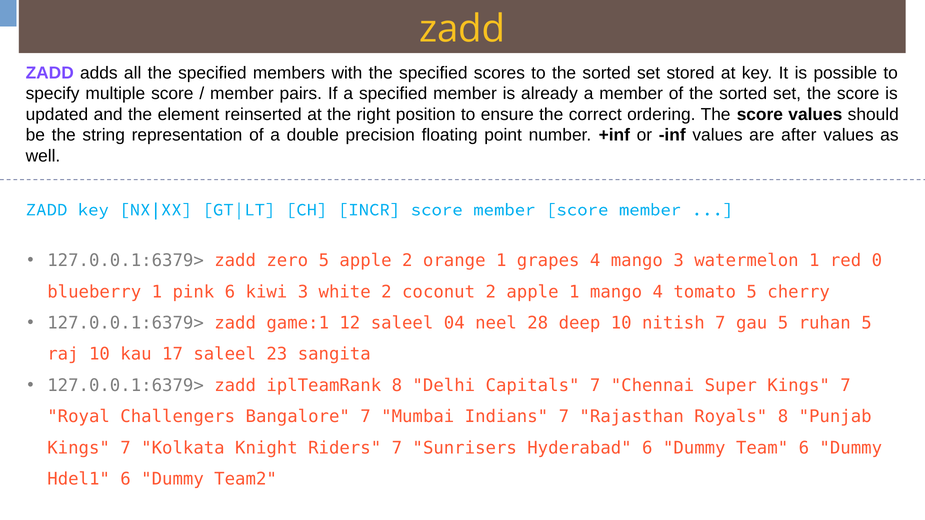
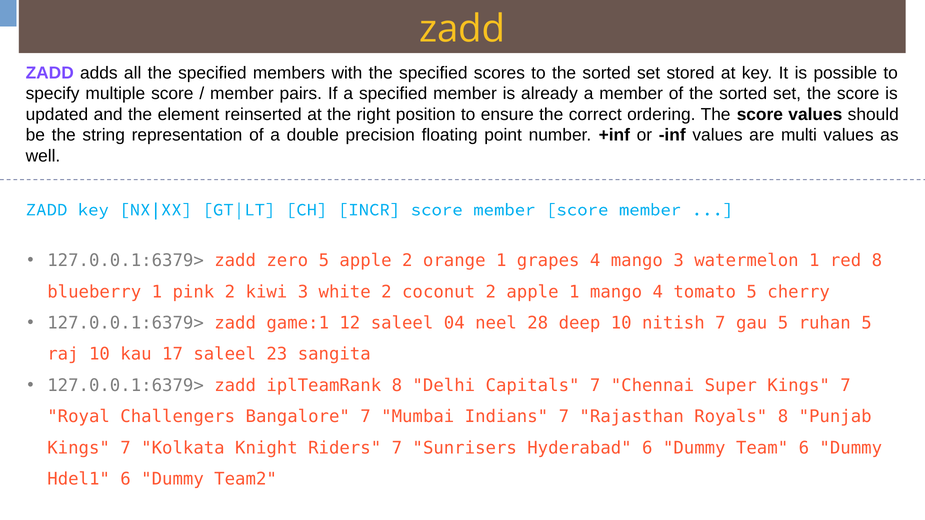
after: after -> multi (799, 135)
red 0: 0 -> 8 (877, 261)
pink 6: 6 -> 2 (230, 292)
